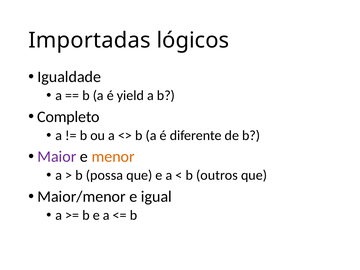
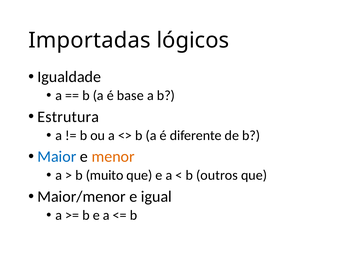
yield: yield -> base (130, 96)
Completo: Completo -> Estrutura (68, 117)
Maior colour: purple -> blue (57, 157)
possa: possa -> muito (105, 175)
